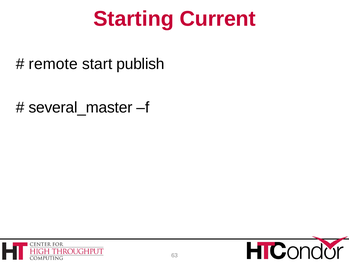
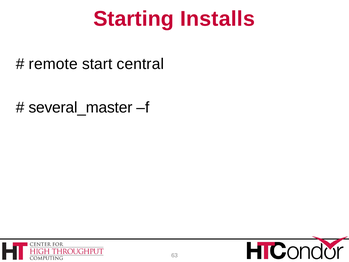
Current: Current -> Installs (217, 19)
publish: publish -> central (140, 64)
